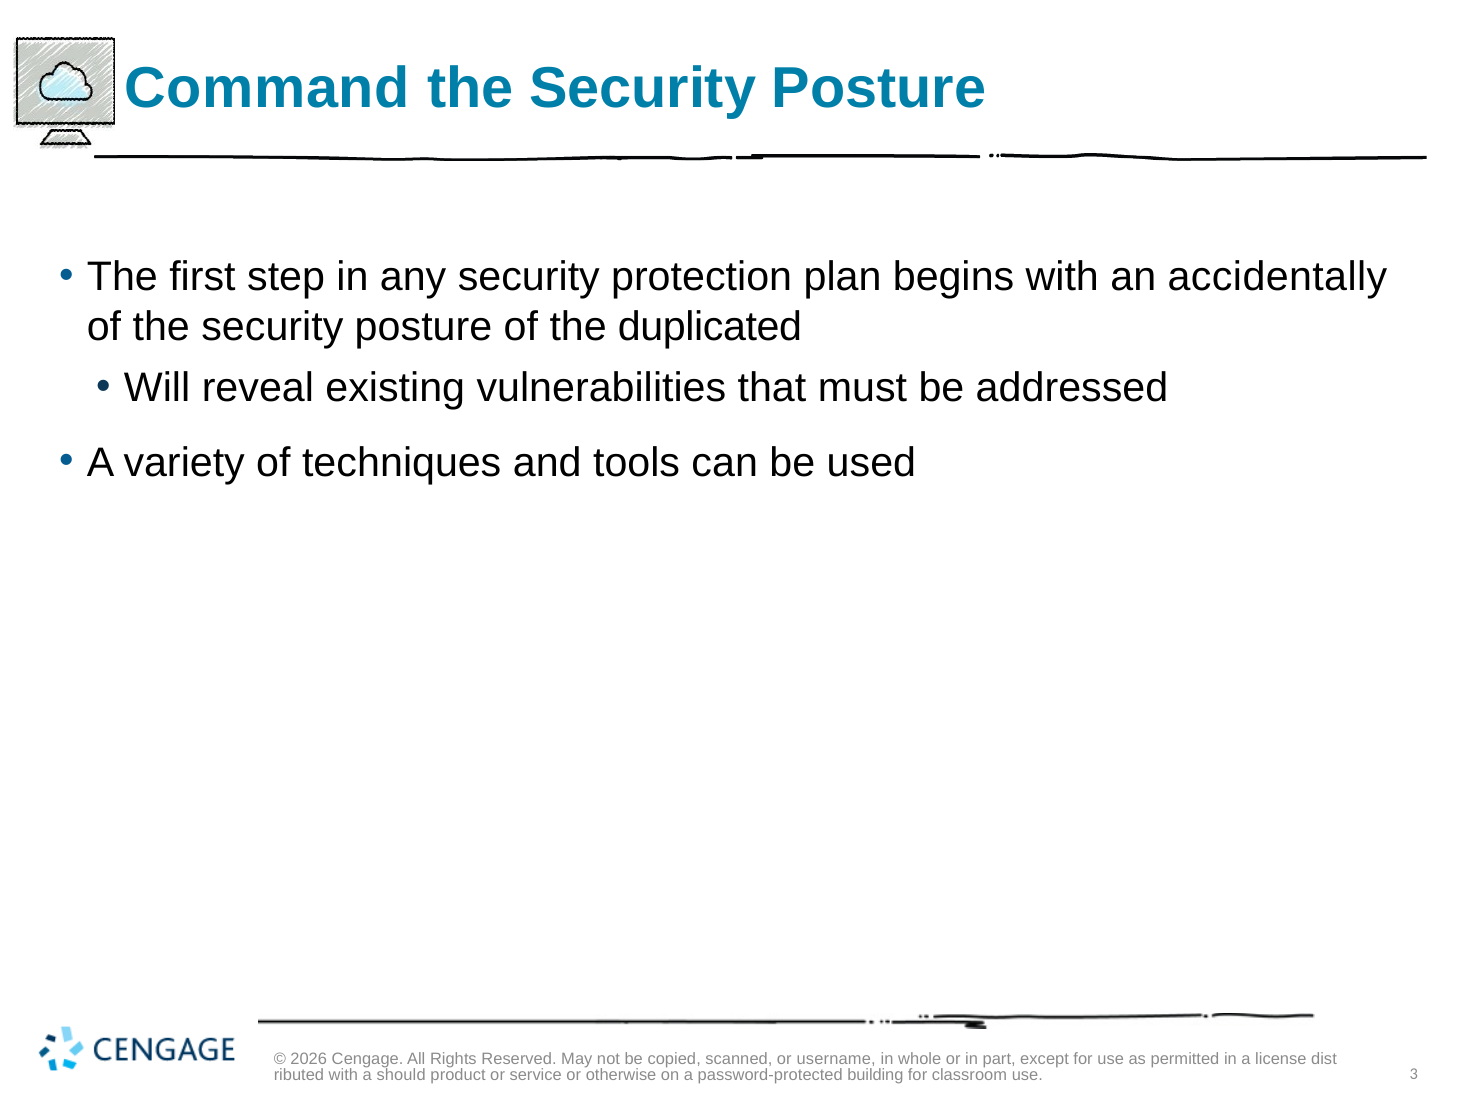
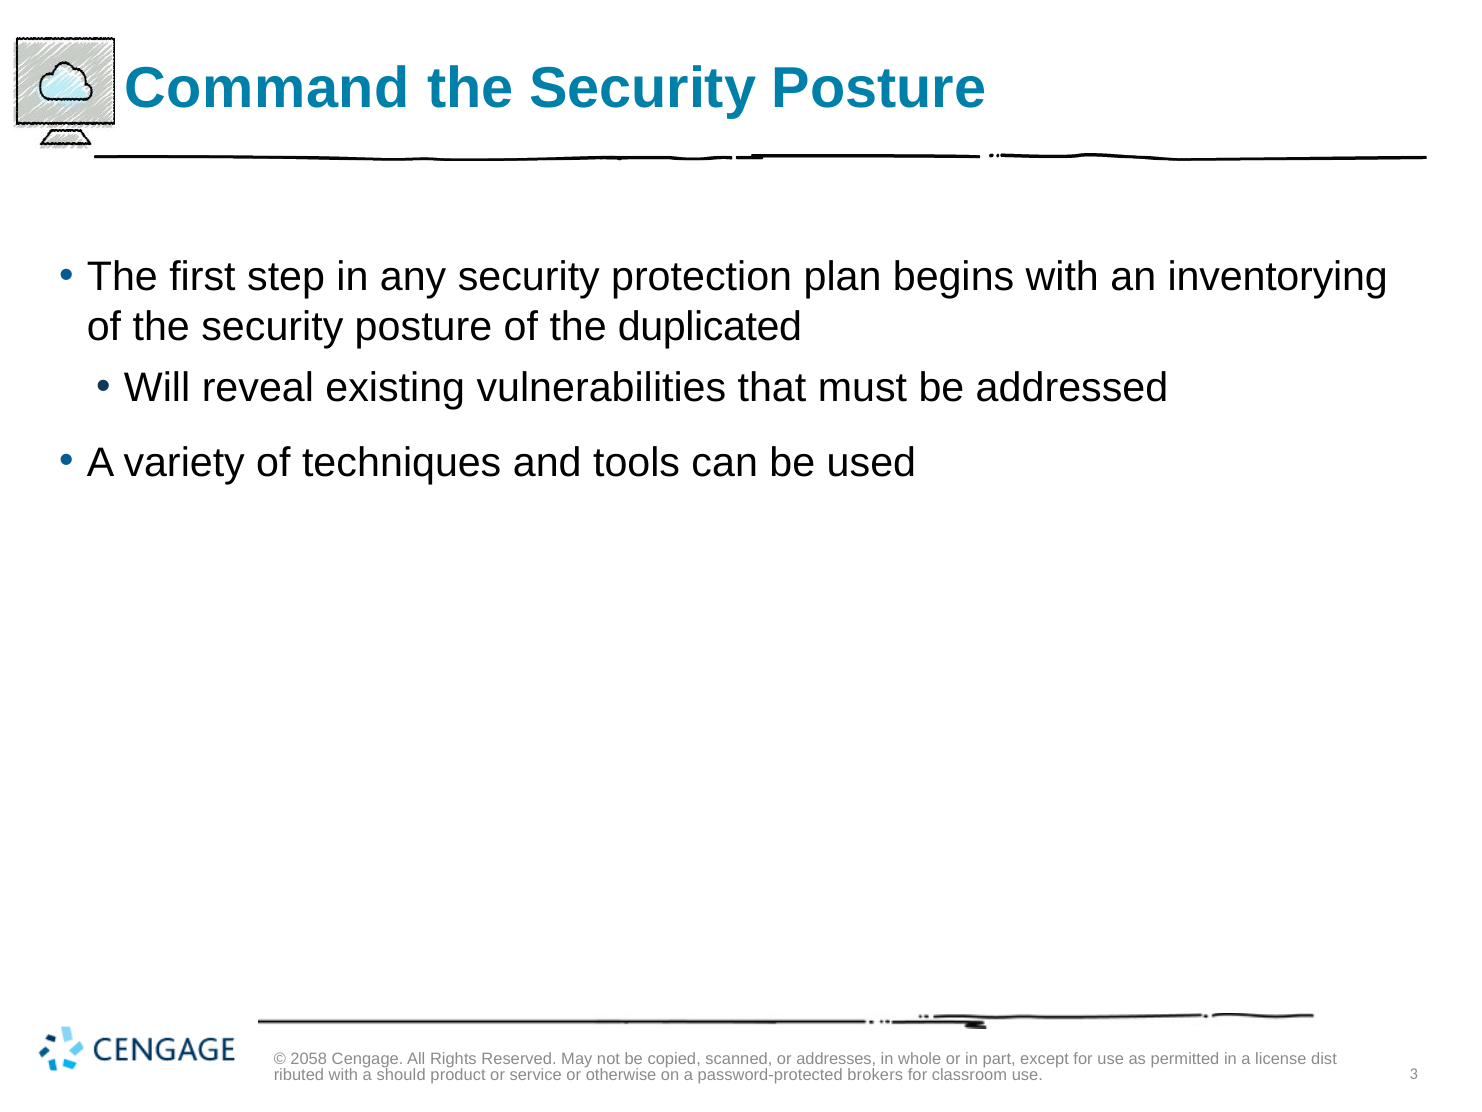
accidentally: accidentally -> inventorying (1278, 277)
2026: 2026 -> 2058 (309, 1058)
username: username -> addresses (836, 1058)
building: building -> brokers (875, 1075)
